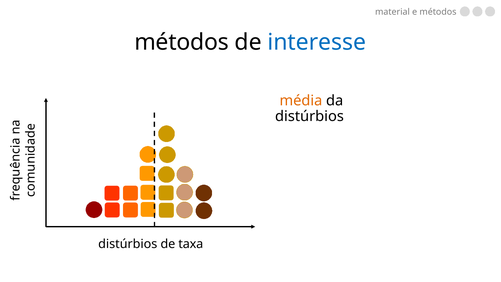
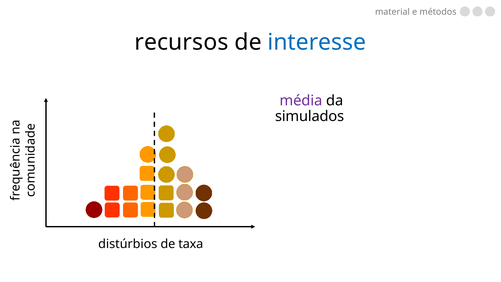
métodos: métodos -> recursos (181, 42)
média colour: orange -> purple (301, 100)
distúrbios: distúrbios -> simulados (310, 116)
